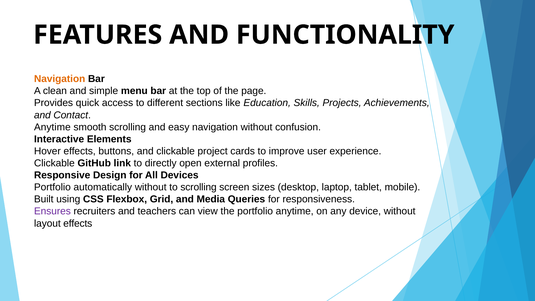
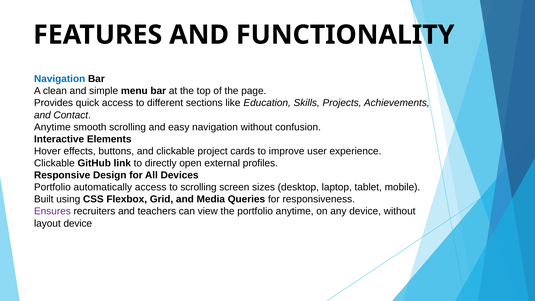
Navigation colour: orange -> blue (60, 79)
automatically without: without -> access (151, 187)
layout effects: effects -> device (78, 223)
